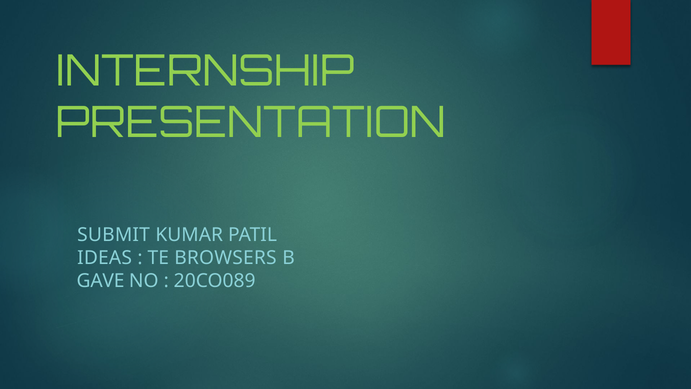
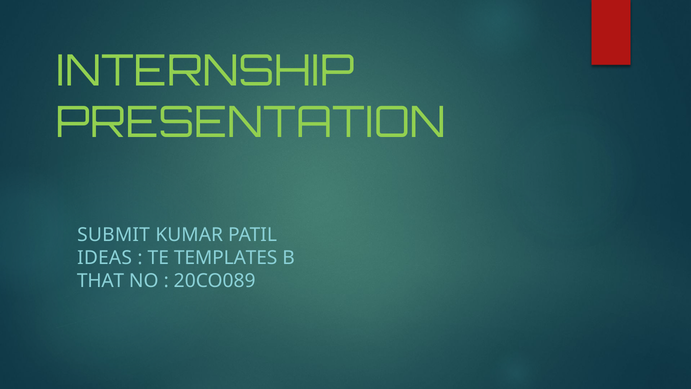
BROWSERS: BROWSERS -> TEMPLATES (226, 258)
GAVE: GAVE -> THAT (101, 281)
